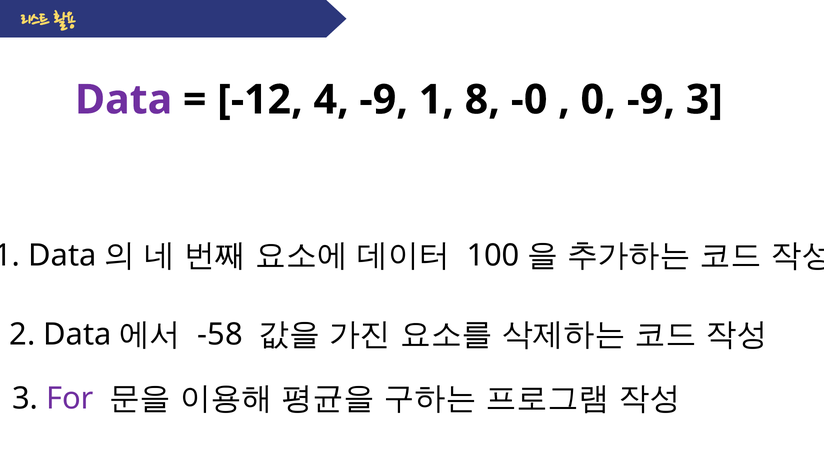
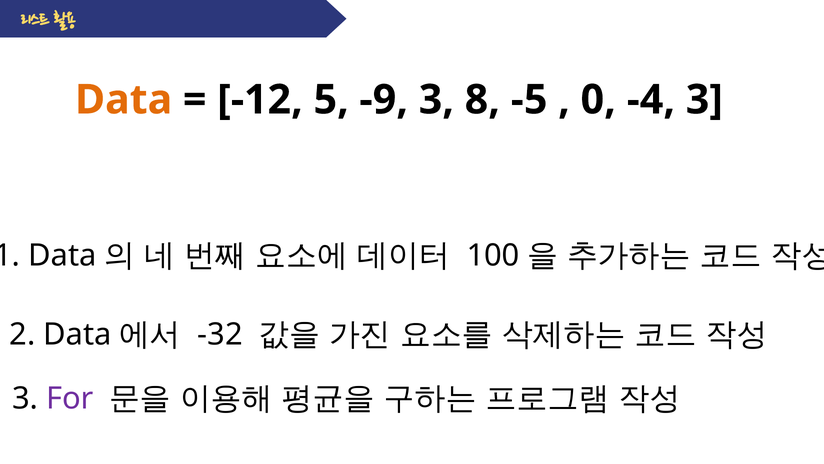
Data colour: purple -> orange (124, 100)
4: 4 -> 5 (331, 100)
-9 1: 1 -> 3 (436, 100)
-0: -0 -> -5 (529, 100)
0 -9: -9 -> -4 (651, 100)
-58: -58 -> -32 (220, 334)
